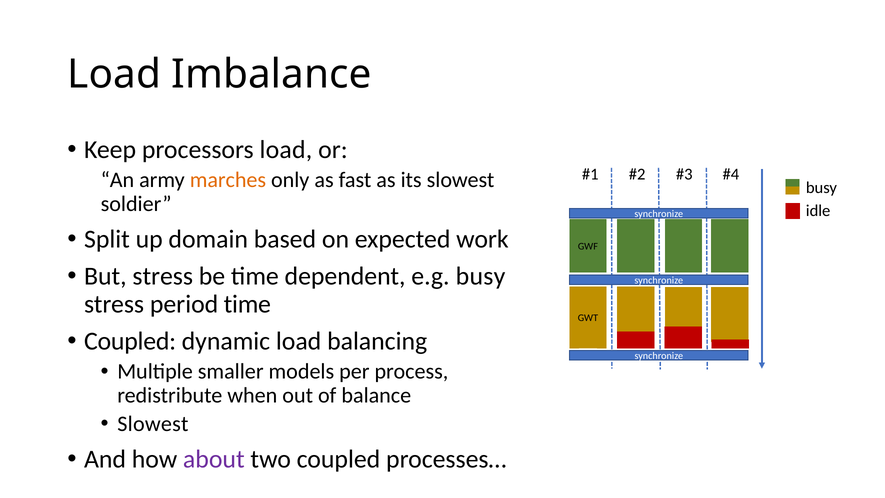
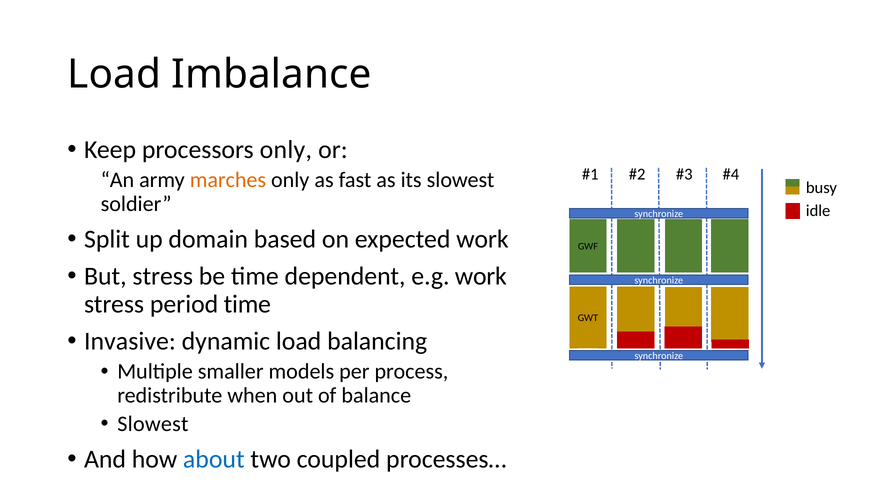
processors load: load -> only (286, 150)
e.g busy: busy -> work (481, 276)
Coupled: Coupled -> Invasive (130, 341)
about colour: purple -> blue (214, 459)
